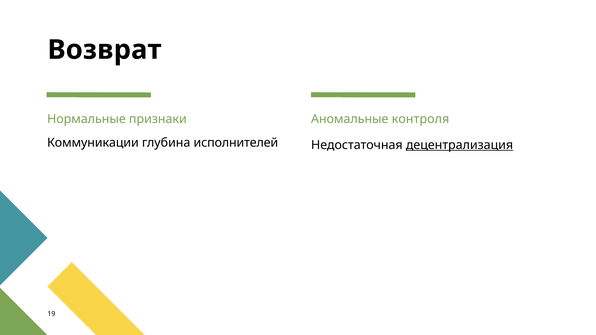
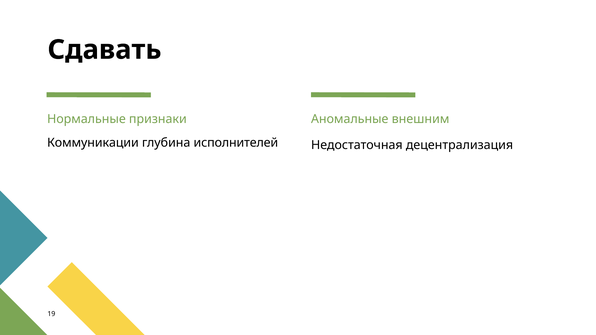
Возврат: Возврат -> Сдавать (105, 50)
контроля: контроля -> внешним (421, 119)
децентрализация underline: present -> none (459, 145)
